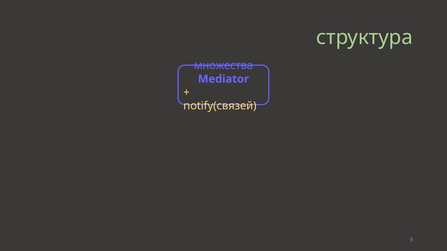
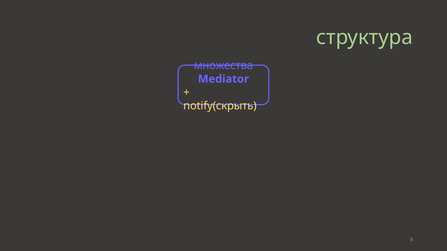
notify(связей: notify(связей -> notify(скрыть (220, 106)
